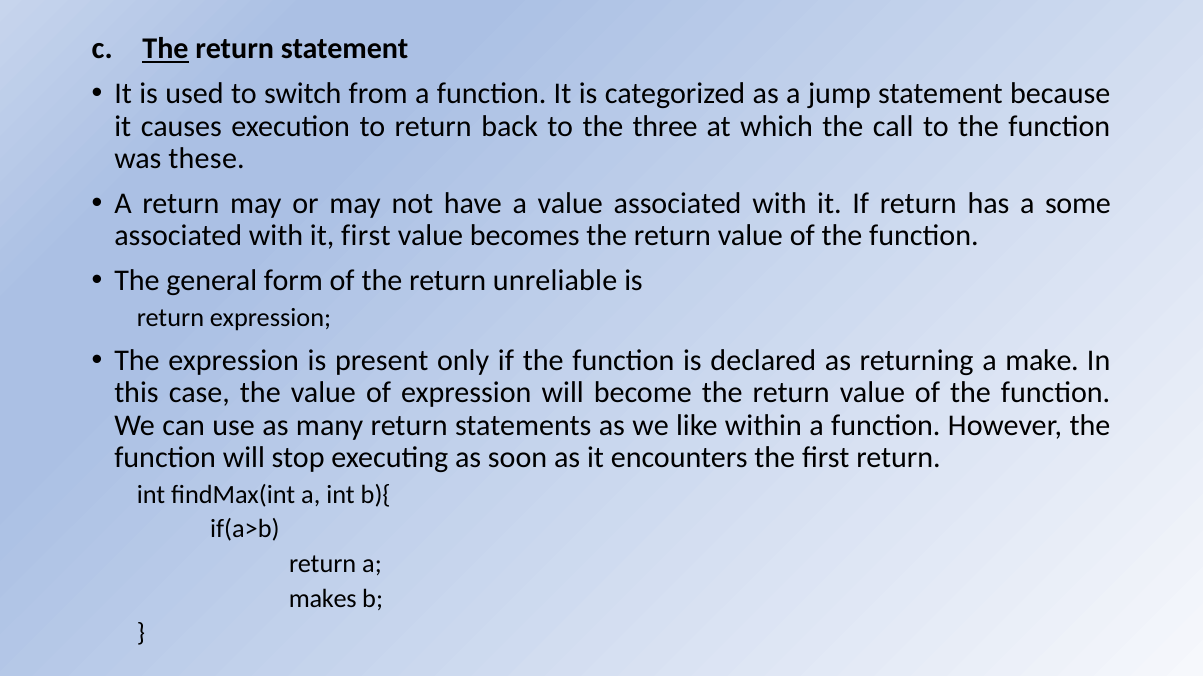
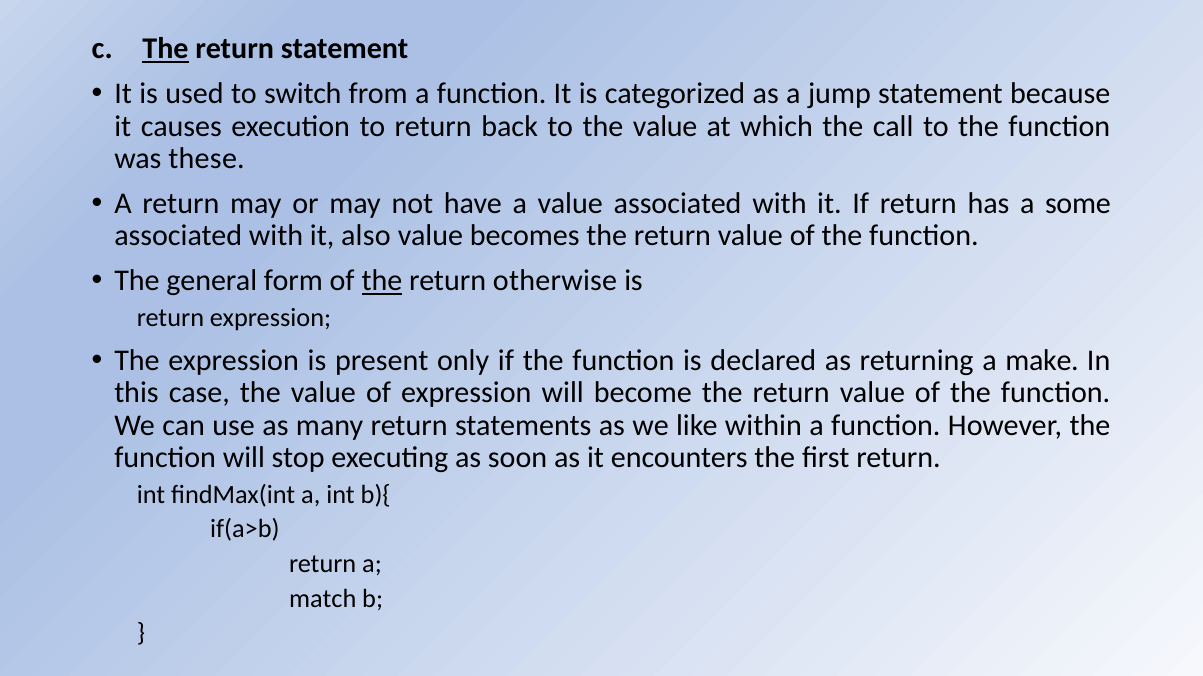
to the three: three -> value (665, 126)
it first: first -> also (366, 236)
the underline: none -> present (382, 281)
unreliable: unreliable -> otherwise (555, 281)
makes: makes -> match (323, 599)
